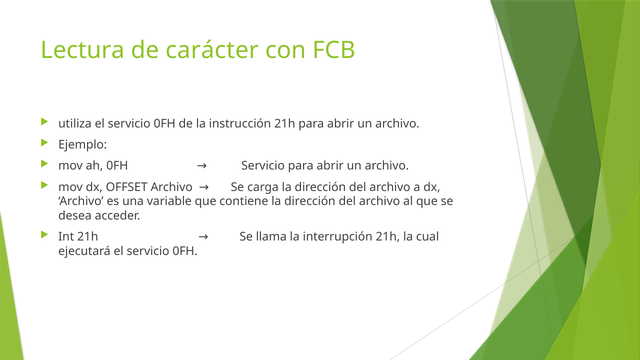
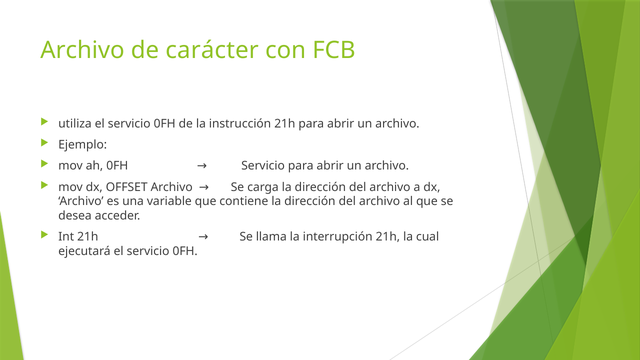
Lectura: Lectura -> Archivo (82, 50)
